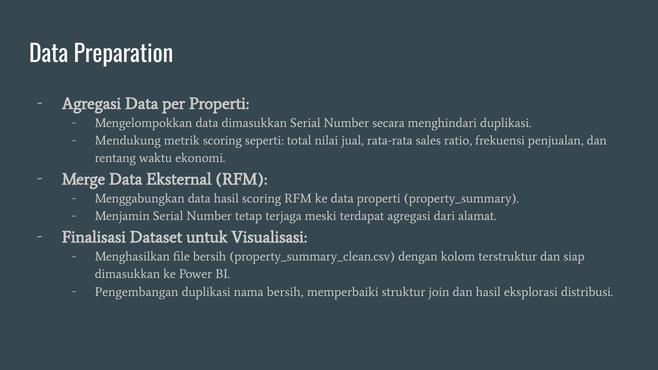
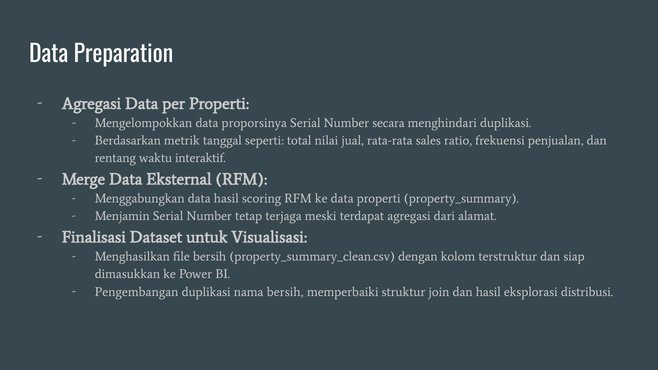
data dimasukkan: dimasukkan -> proporsinya (254, 123)
Mendukung: Mendukung -> Berdasarkan (128, 141)
metrik scoring: scoring -> tanggal (222, 141)
ekonomi: ekonomi -> interaktif (200, 158)
